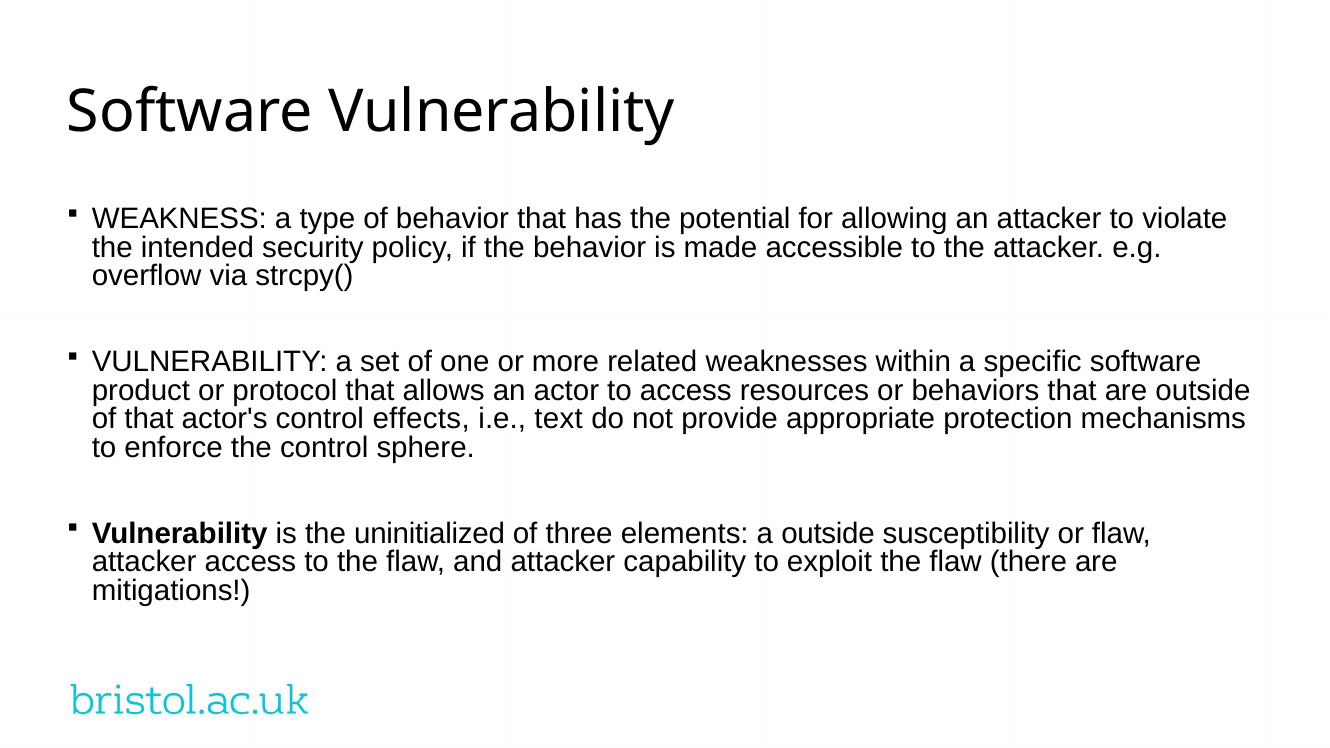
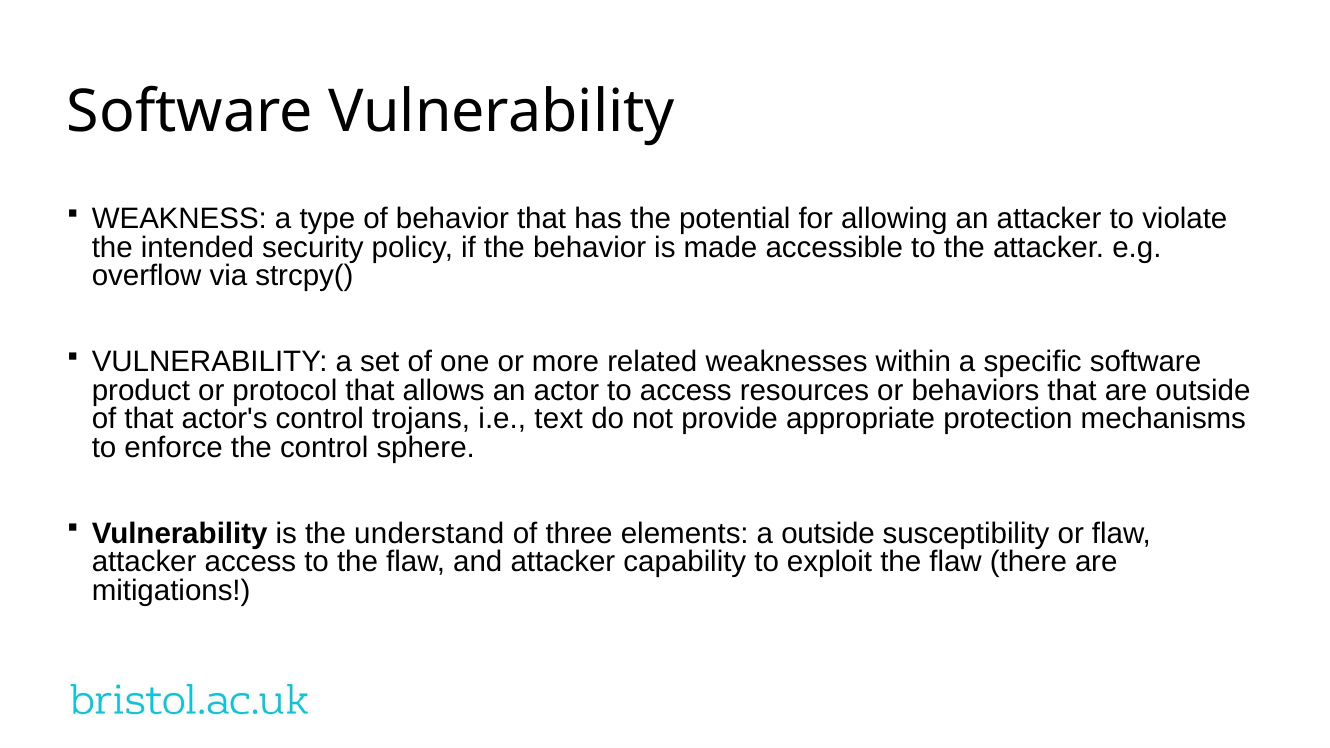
effects: effects -> trojans (421, 419)
uninitialized: uninitialized -> understand (429, 533)
